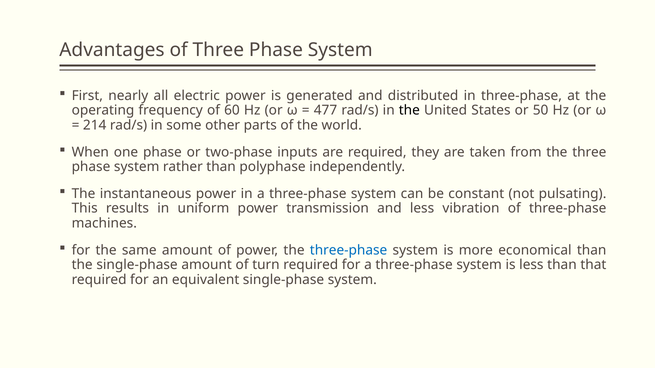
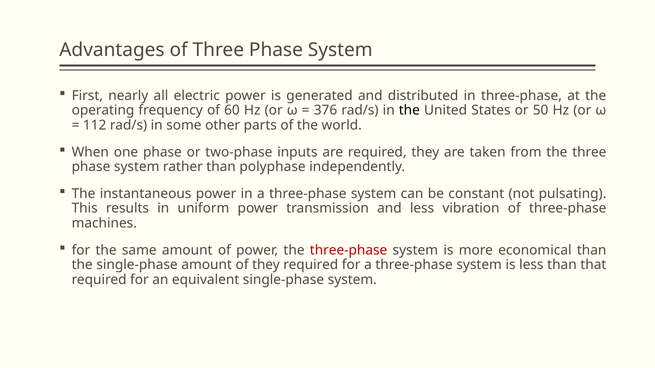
477: 477 -> 376 (326, 110)
214: 214 -> 112 (95, 125)
three-phase colour: blue -> red (349, 250)
of turn: turn -> they (266, 265)
